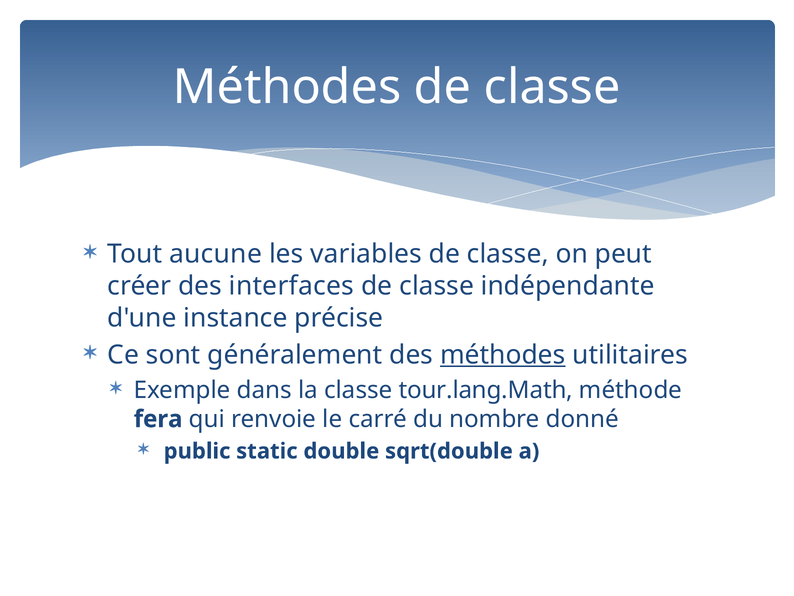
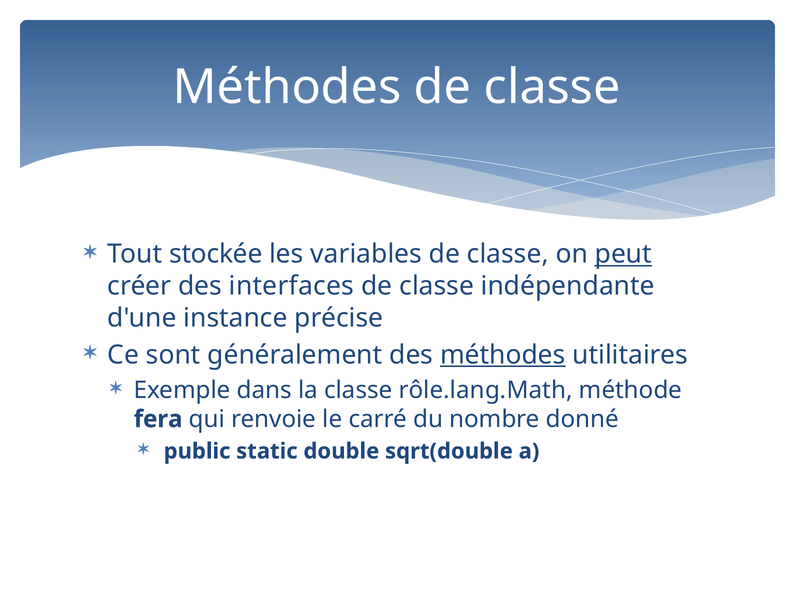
aucune: aucune -> stockée (216, 254)
peut underline: none -> present (623, 254)
tour.lang.Math: tour.lang.Math -> rôle.lang.Math (486, 390)
